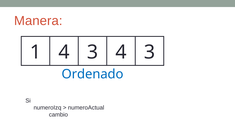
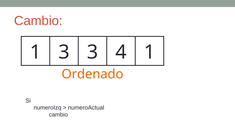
Manera: Manera -> Cambio (38, 21)
1 4: 4 -> 3 (64, 52)
3 4 3: 3 -> 1 (150, 52)
Ordenado colour: blue -> orange (93, 74)
